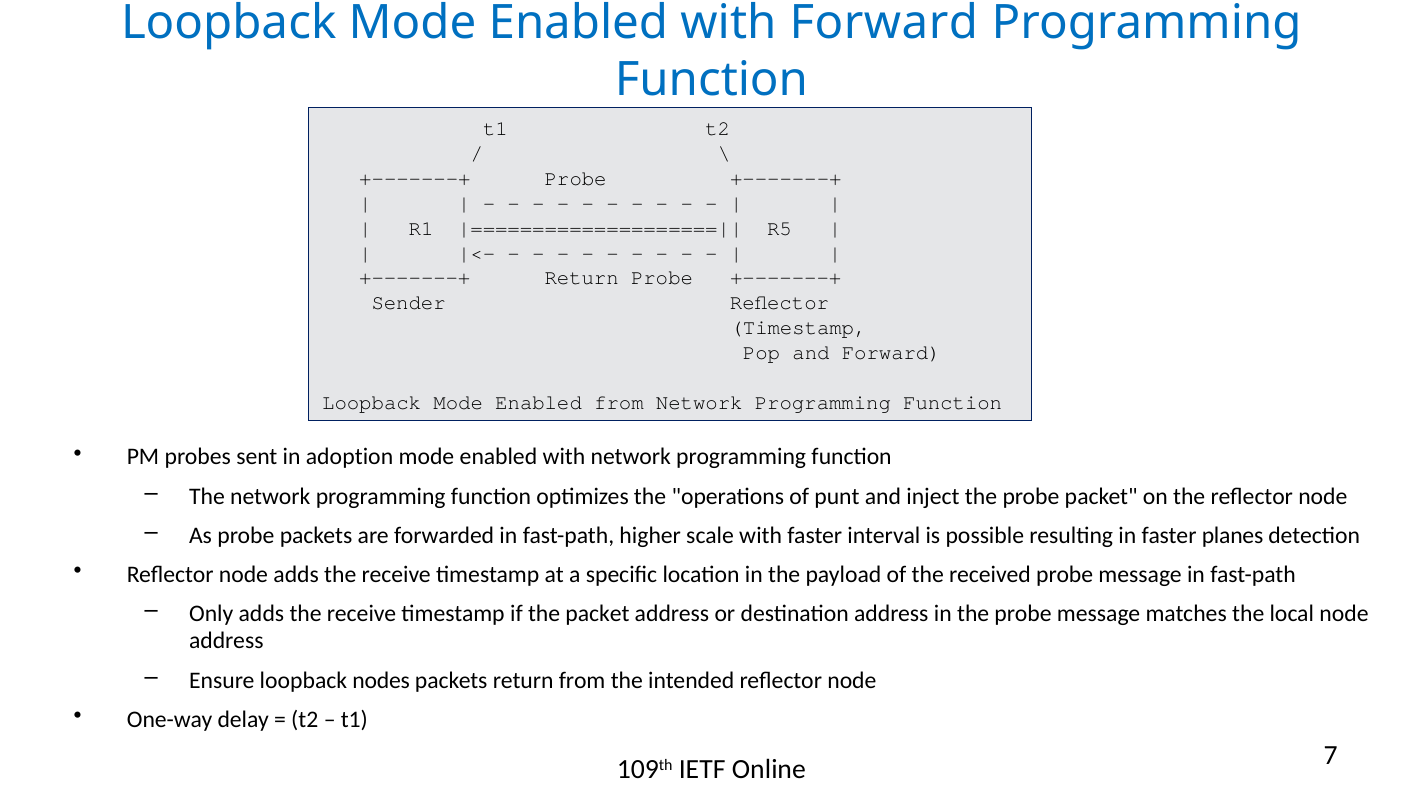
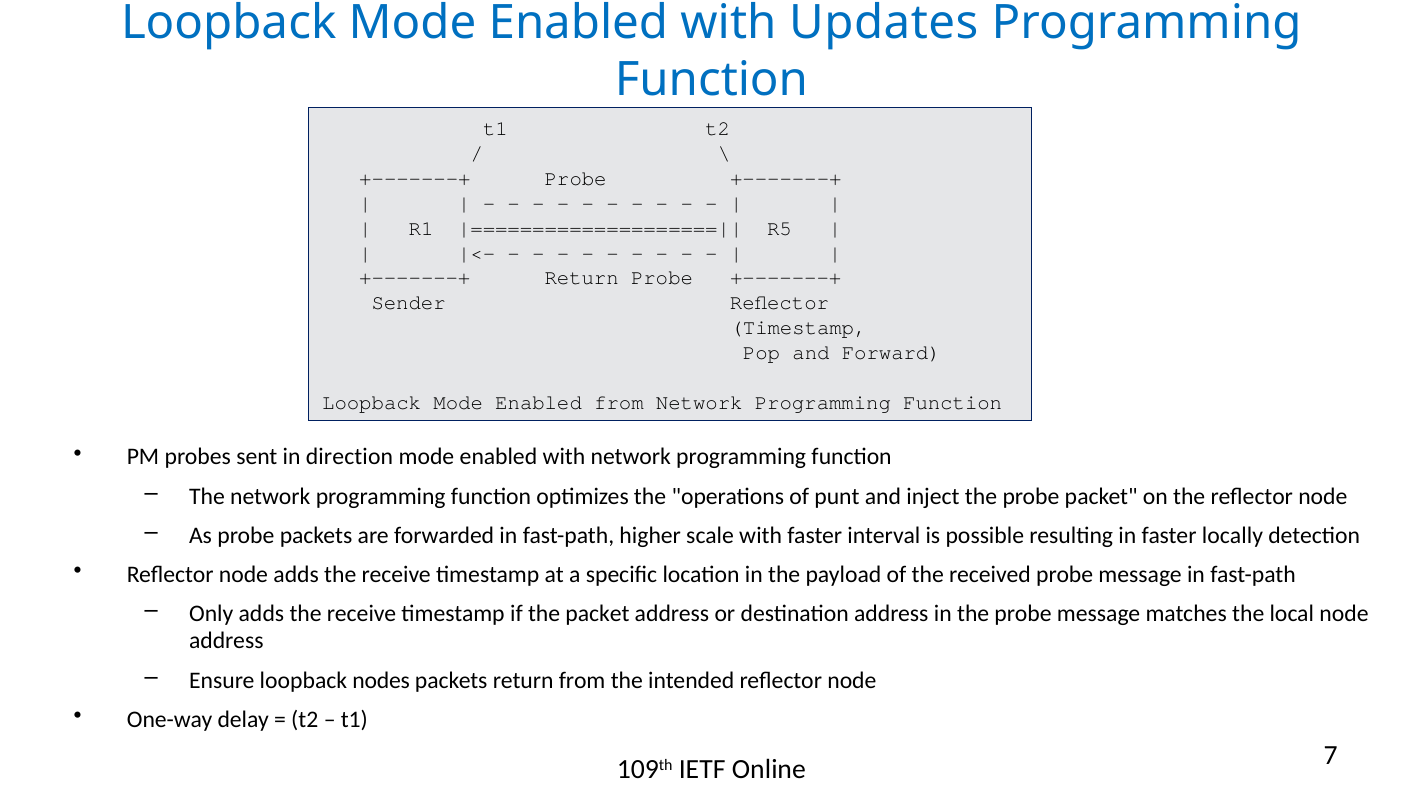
with Forward: Forward -> Updates (884, 23)
adoption: adoption -> direction (349, 457)
planes: planes -> locally (1232, 535)
